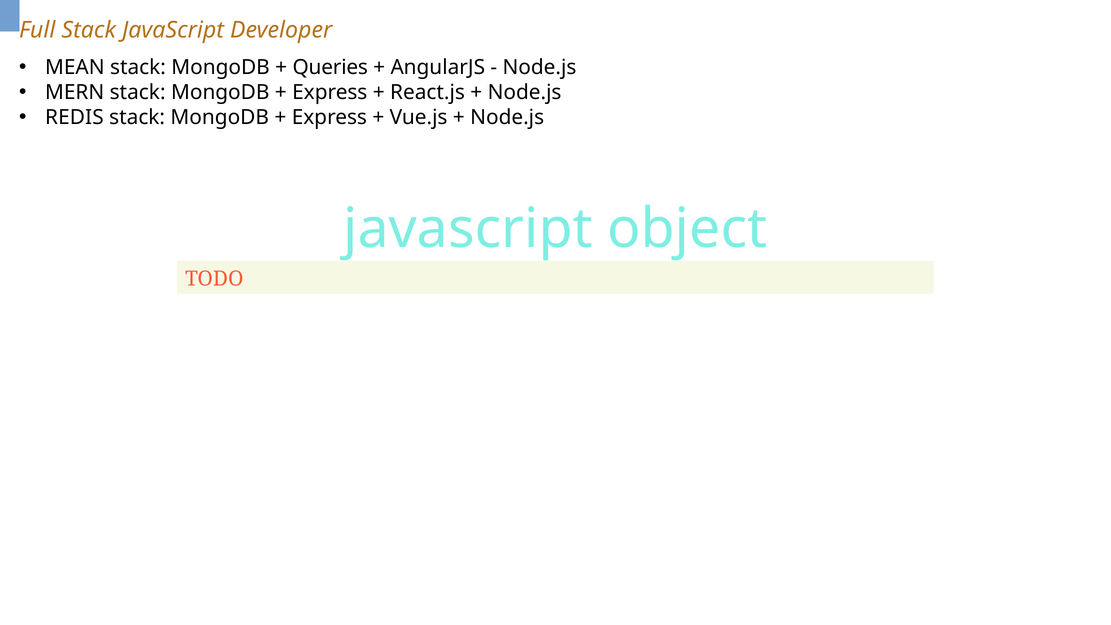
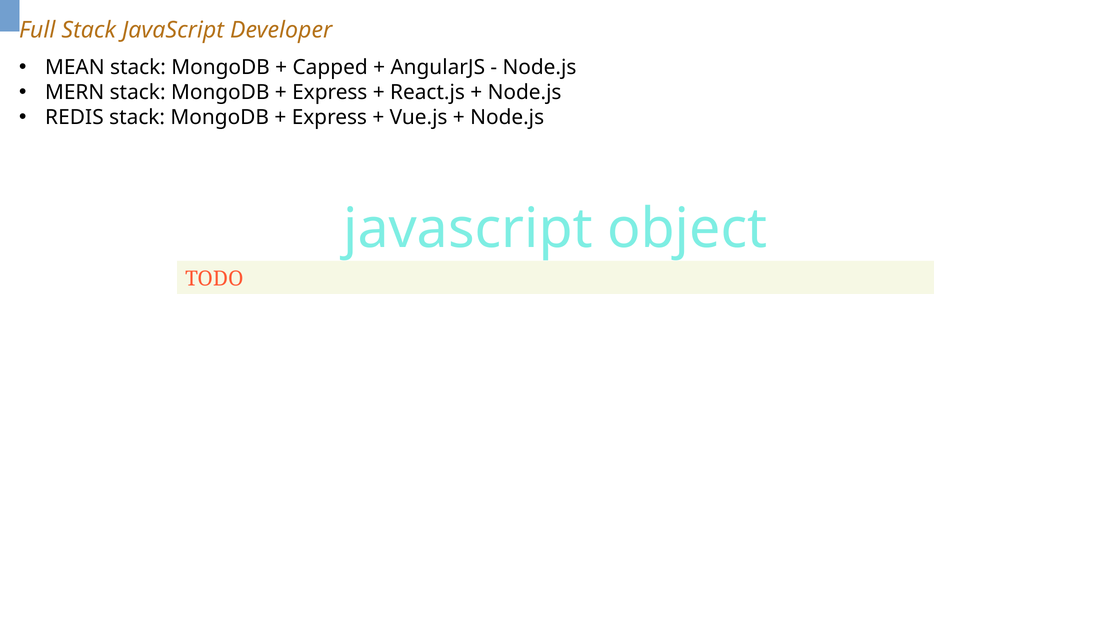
Queries: Queries -> Capped (330, 68)
